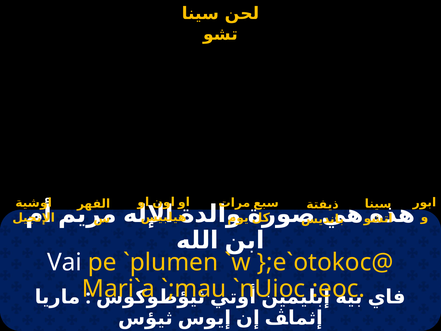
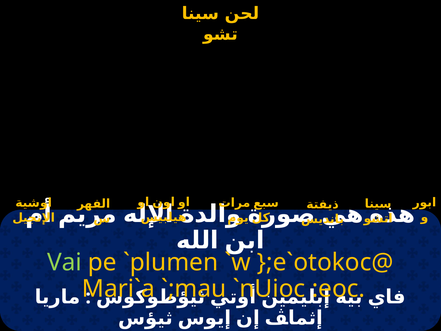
Vai colour: white -> light green (64, 262)
